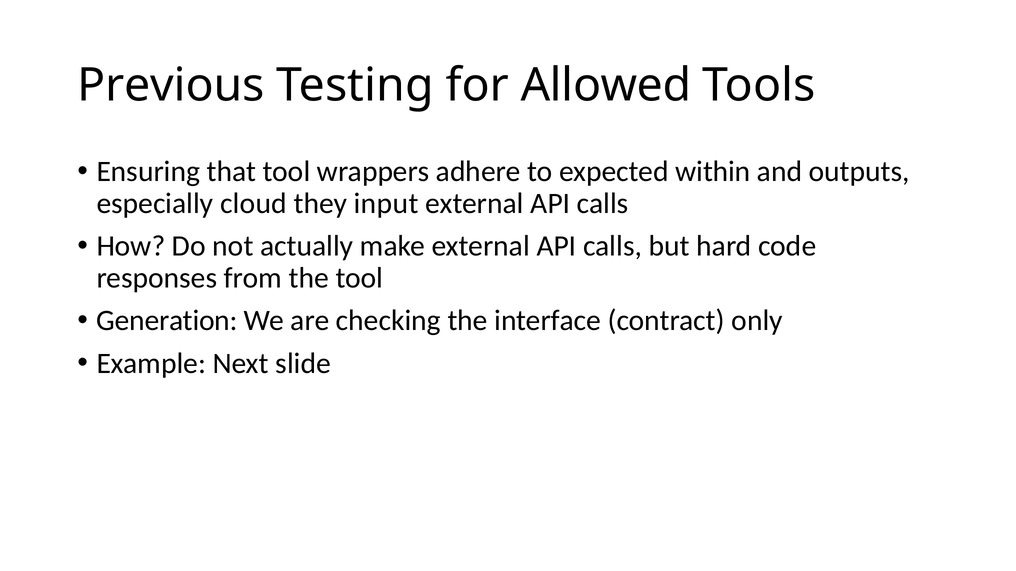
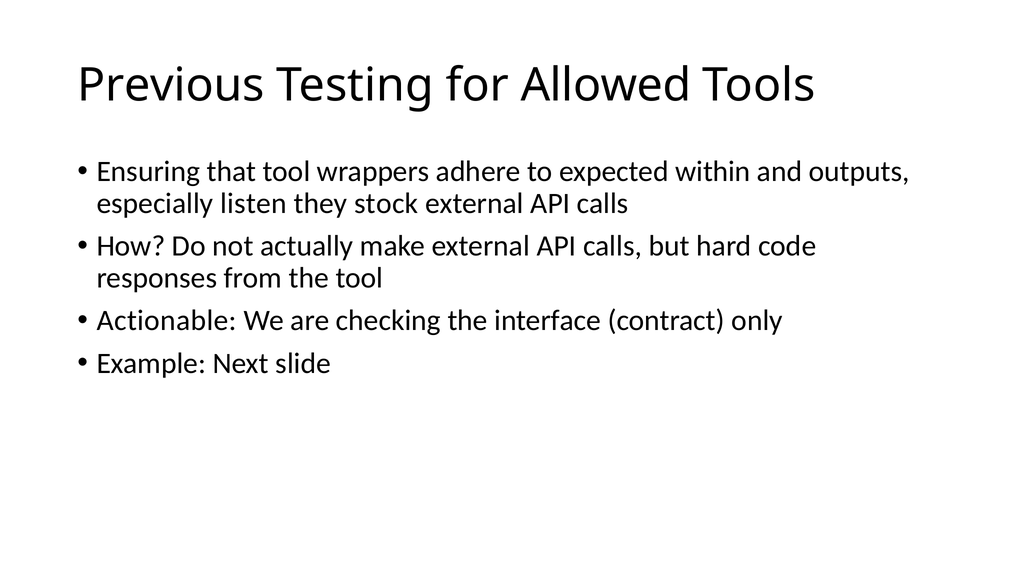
cloud: cloud -> listen (253, 204)
input: input -> stock (386, 204)
Generation: Generation -> Actionable (167, 321)
